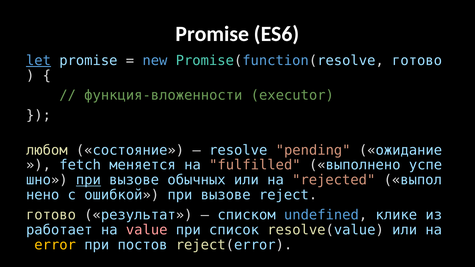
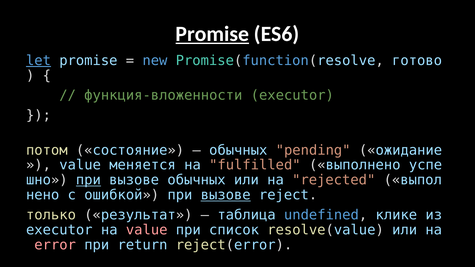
Promise underline: none -> present (212, 34)
любом: любом -> потом (47, 150)
resolve: resolve -> обычных (238, 150)
fetch: fetch -> value (80, 165)
вызове underline: none -> present (226, 195)
готово: готово -> только (51, 215)
списком: списком -> таблица (247, 215)
работает: работает -> executor (59, 230)
error colour: yellow -> pink (55, 245)
постов: постов -> return (142, 245)
